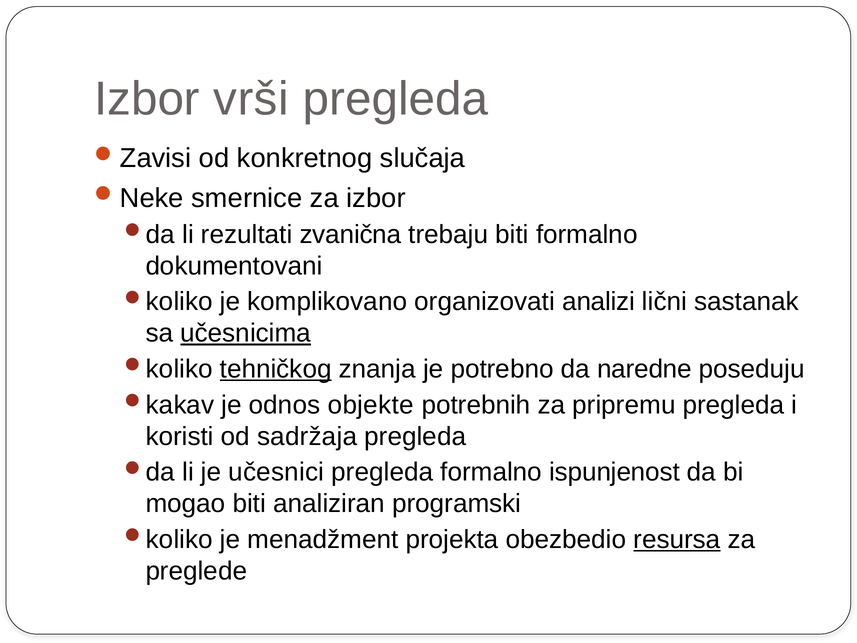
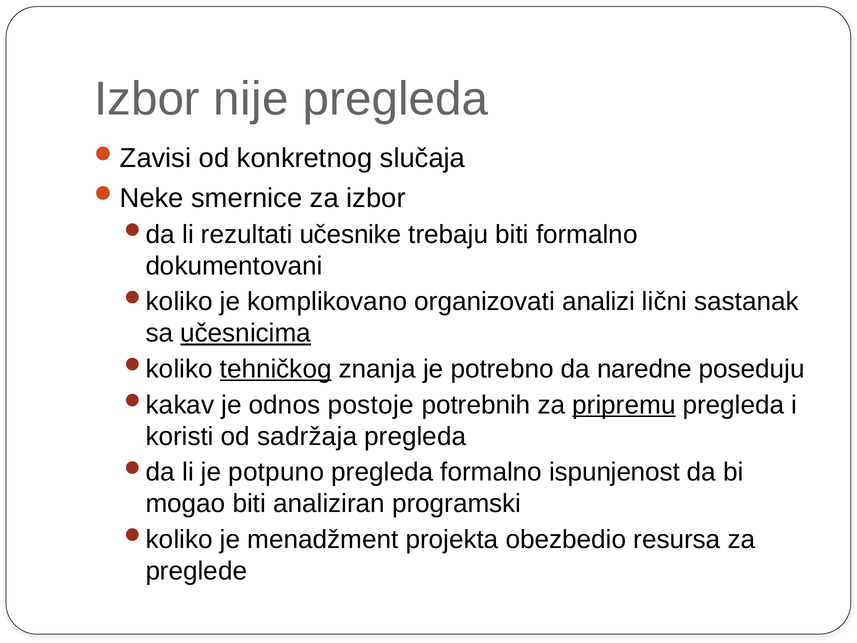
vrši: vrši -> nije (251, 99)
zvanična: zvanična -> učesnike (350, 234)
objekte: objekte -> postoje (371, 405)
pripremu underline: none -> present (624, 405)
učesnici: učesnici -> potpuno (276, 472)
resursa underline: present -> none (677, 539)
